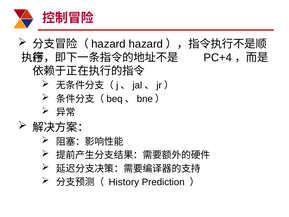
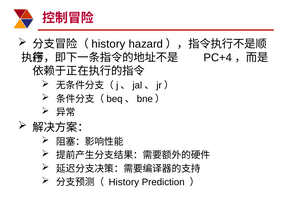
hazard: hazard -> history (108, 44)
